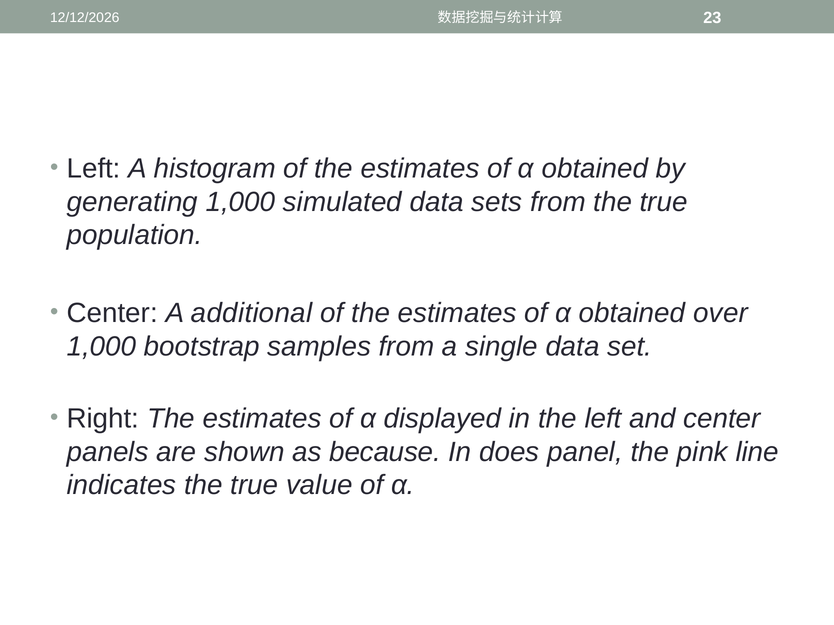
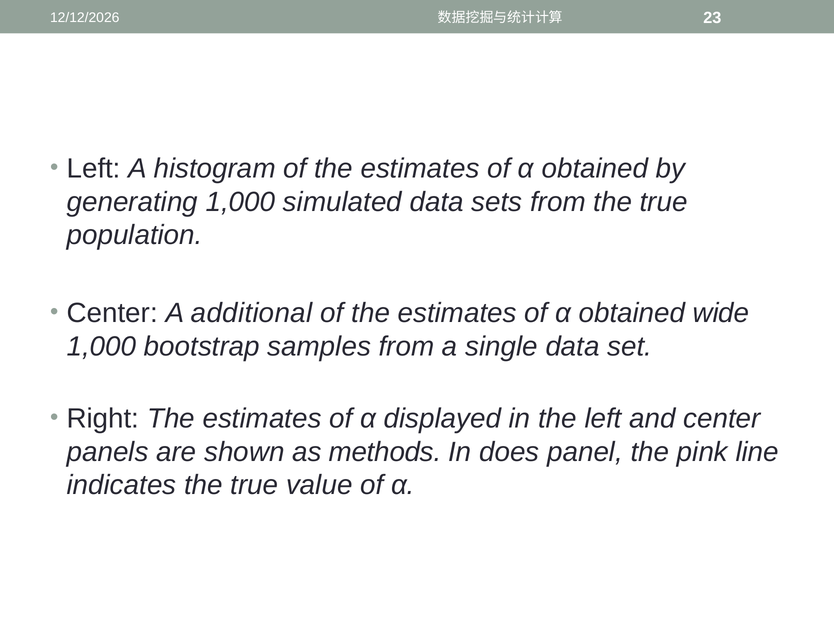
over: over -> wide (721, 313)
because: because -> methods (385, 452)
